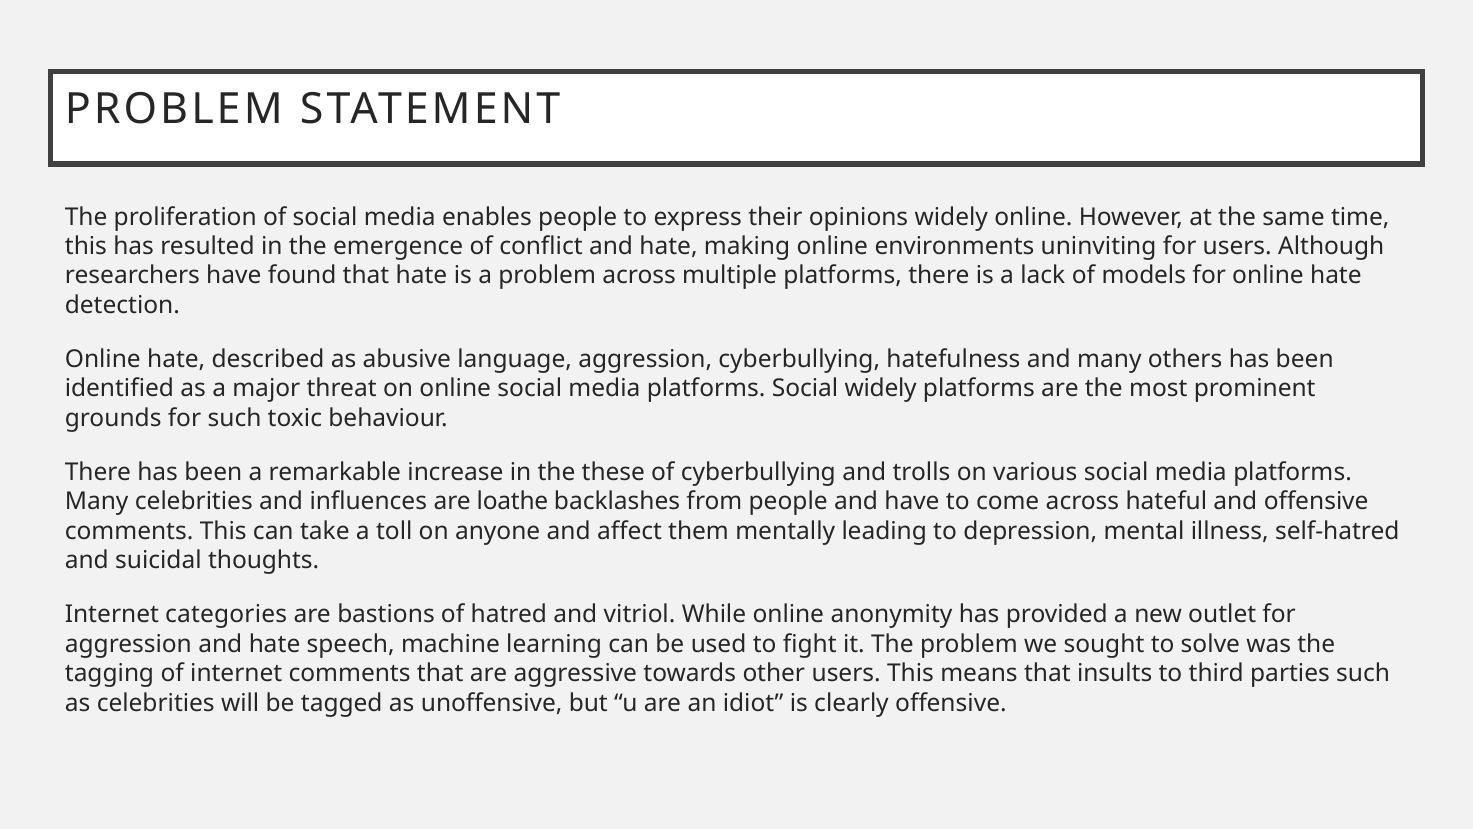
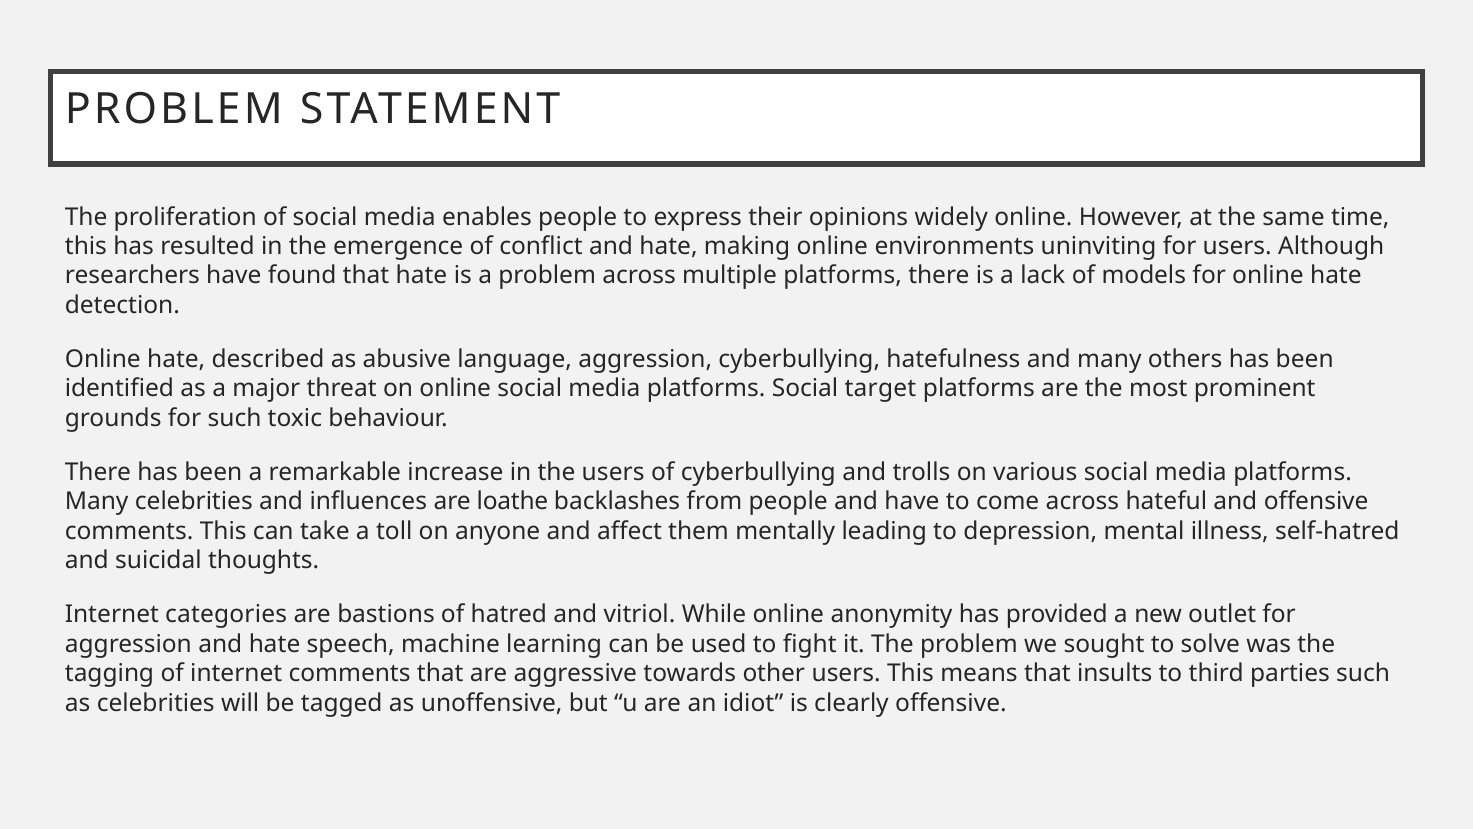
Social widely: widely -> target (880, 389)
the these: these -> users (613, 472)
